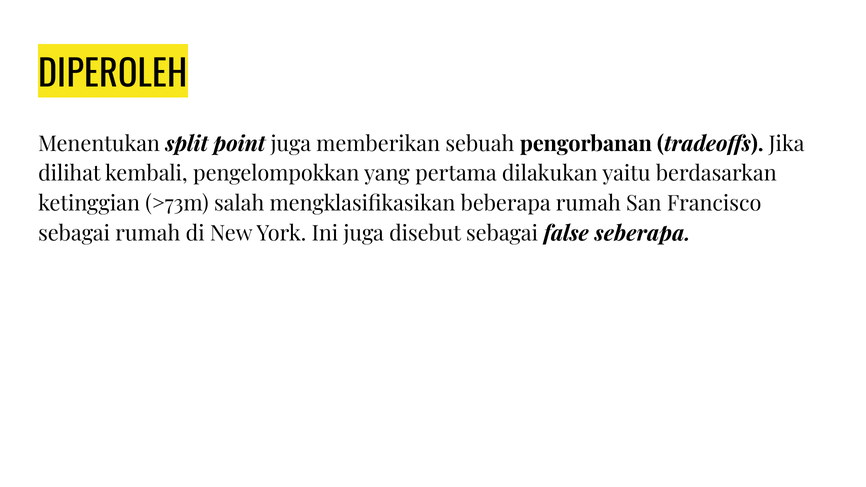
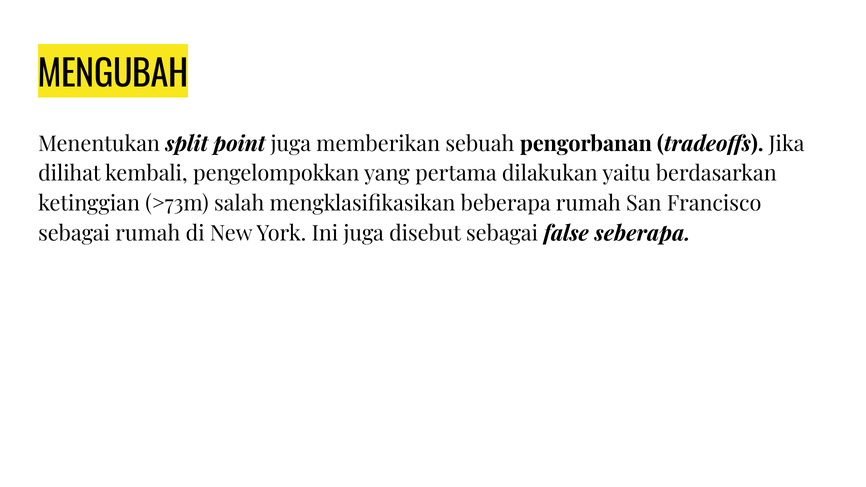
DIPEROLEH: DIPEROLEH -> MENGUBAH (113, 75)
